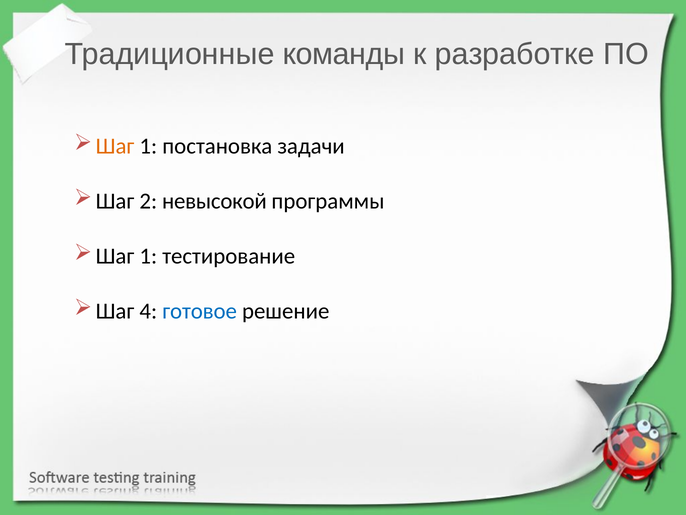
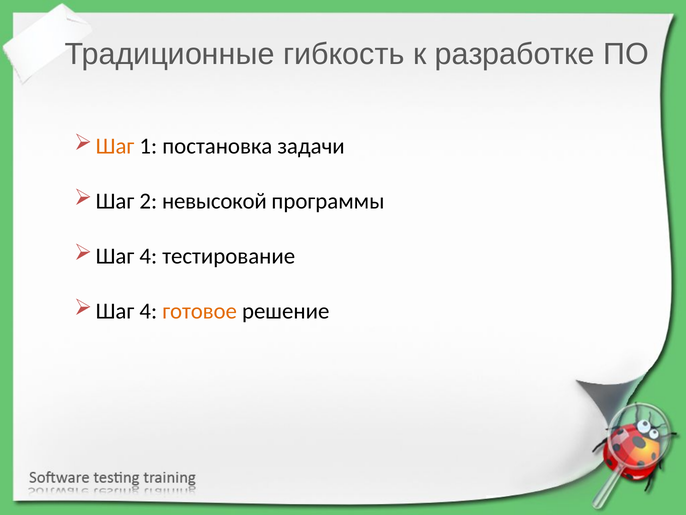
команды: команды -> гибкость (344, 54)
1: 1 -> 4 (148, 256)
готовое colour: blue -> orange (200, 311)
